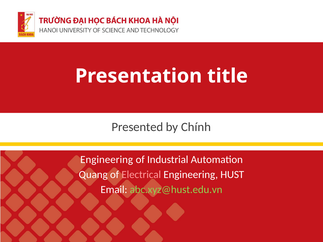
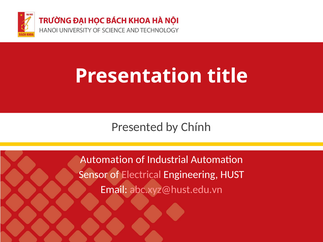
Engineering: Engineering -> Automation (107, 160)
Quang: Quang -> Sensor (93, 175)
abc.xyz@hust.edu.vn colour: light green -> pink (176, 190)
